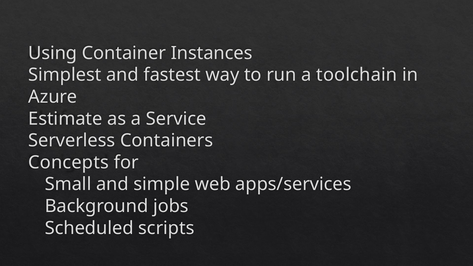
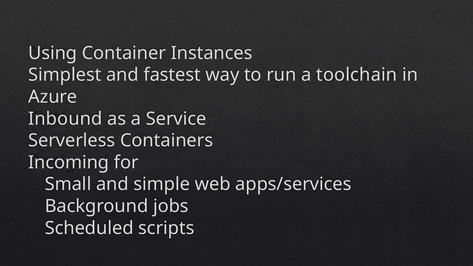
Estimate: Estimate -> Inbound (65, 119)
Concepts: Concepts -> Incoming (69, 162)
